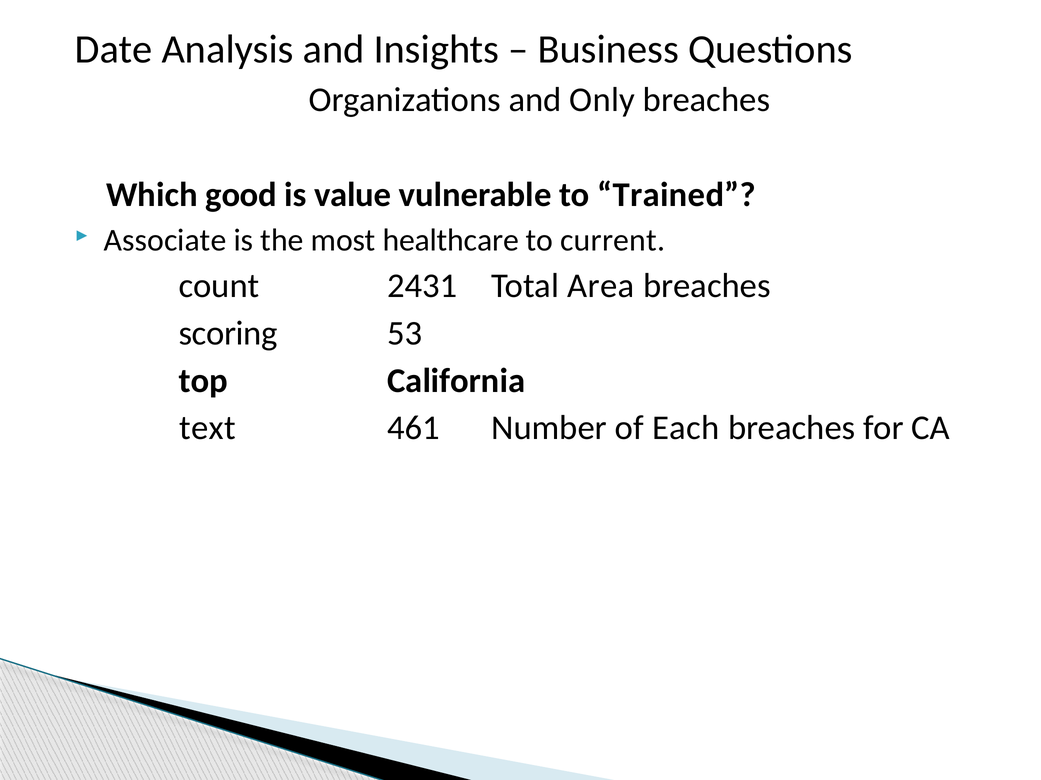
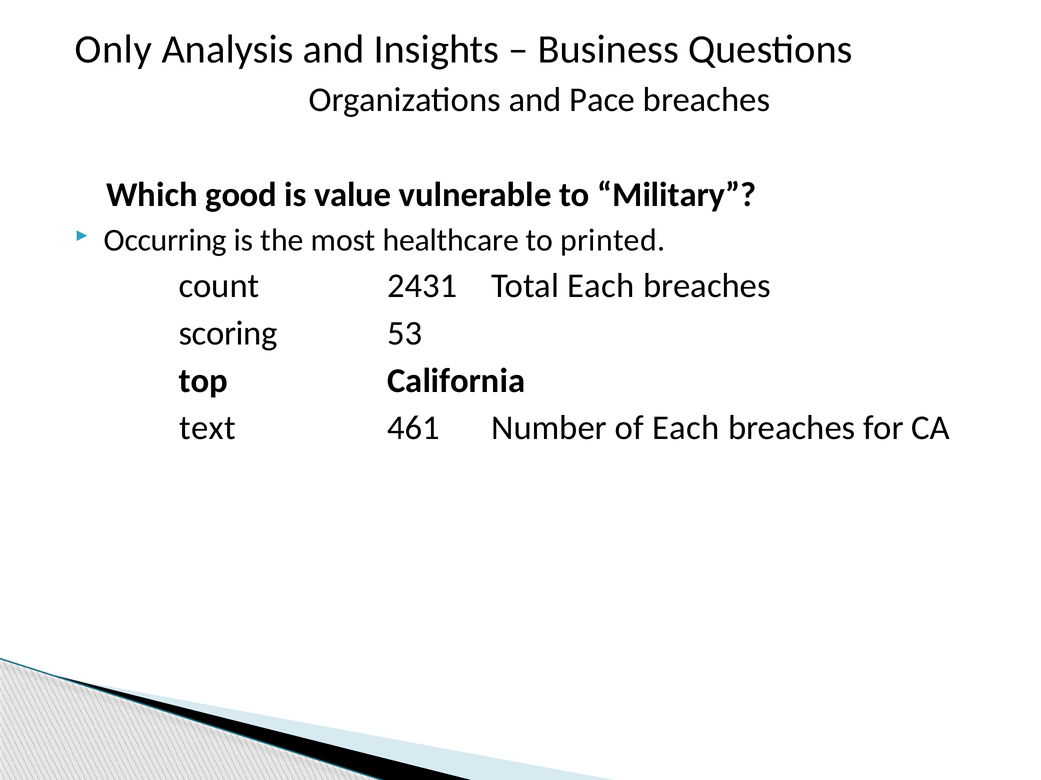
Date: Date -> Only (113, 50)
Only: Only -> Pace (602, 100)
Trained: Trained -> Military (677, 195)
Associate: Associate -> Occurring (165, 240)
current: current -> printed (613, 240)
Total Area: Area -> Each (601, 286)
